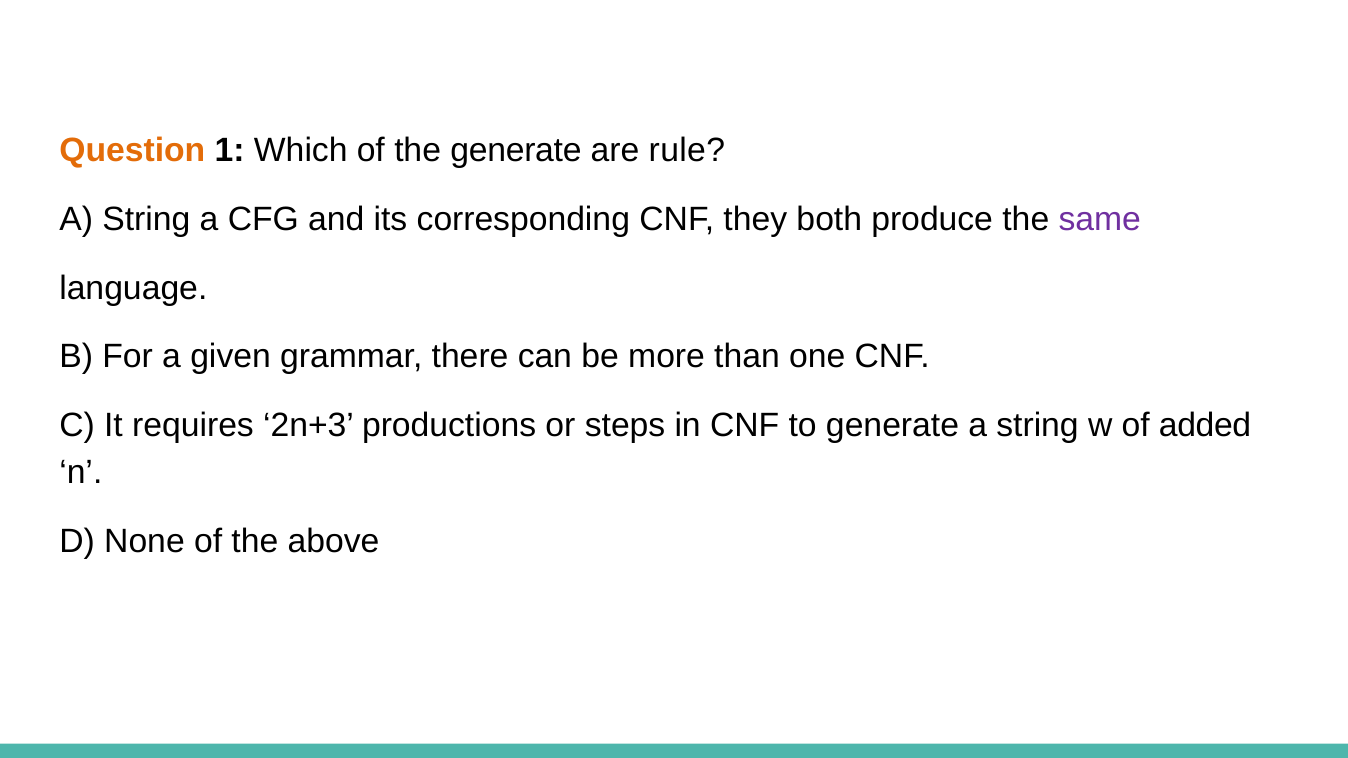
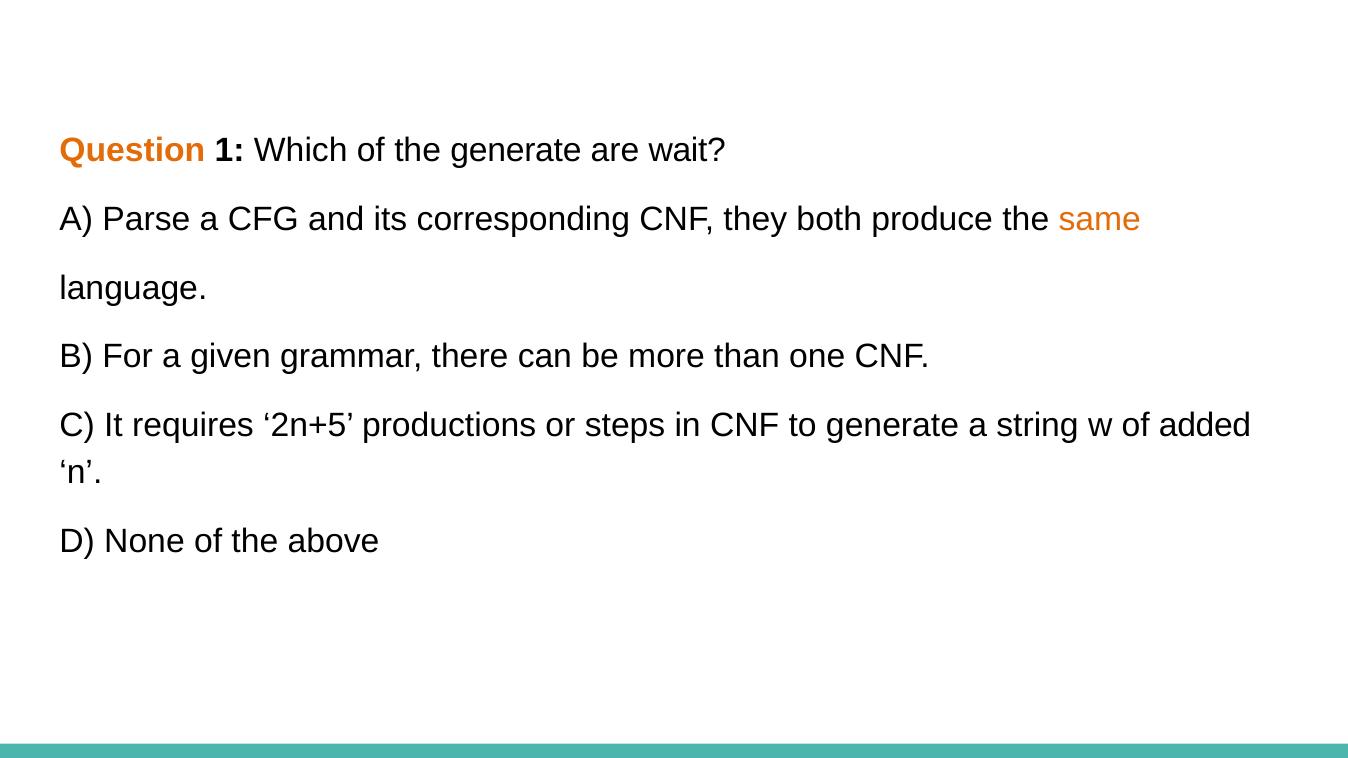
rule: rule -> wait (687, 150)
String: String -> Parse (146, 219)
same colour: purple -> orange (1100, 219)
2n+3: 2n+3 -> 2n+5 (309, 426)
